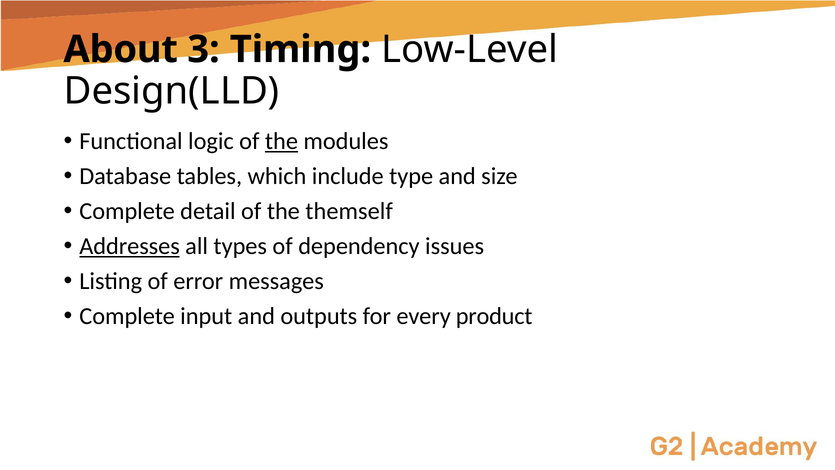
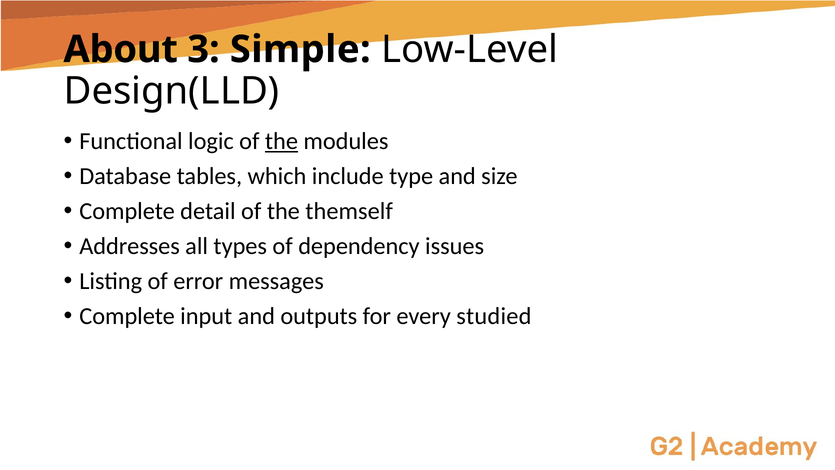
Timing: Timing -> Simple (300, 49)
Addresses underline: present -> none (130, 246)
product: product -> studied (494, 316)
